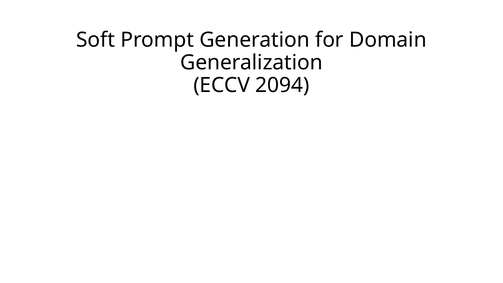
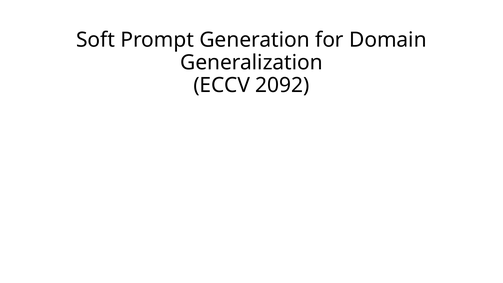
2094: 2094 -> 2092 (282, 85)
